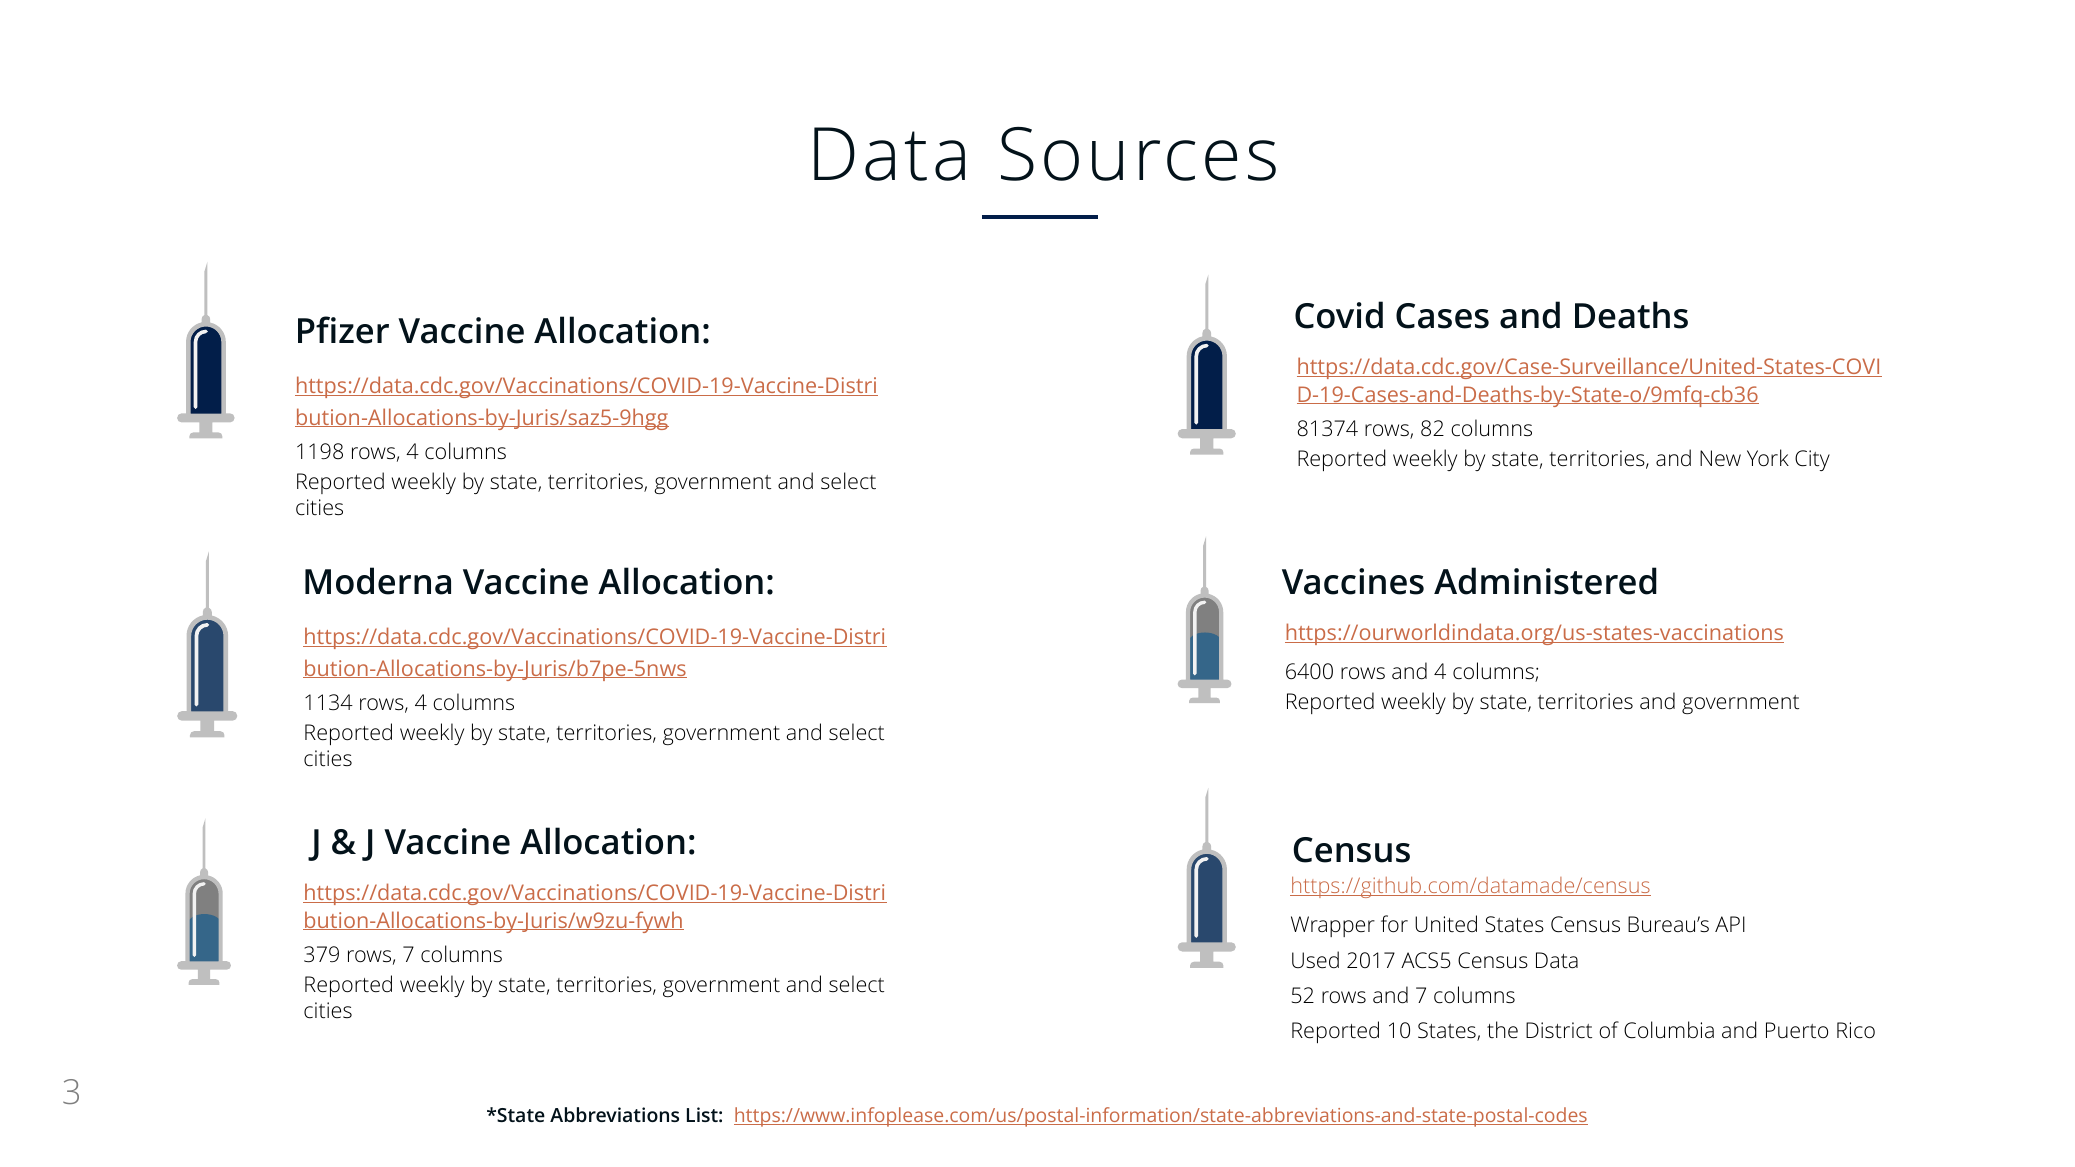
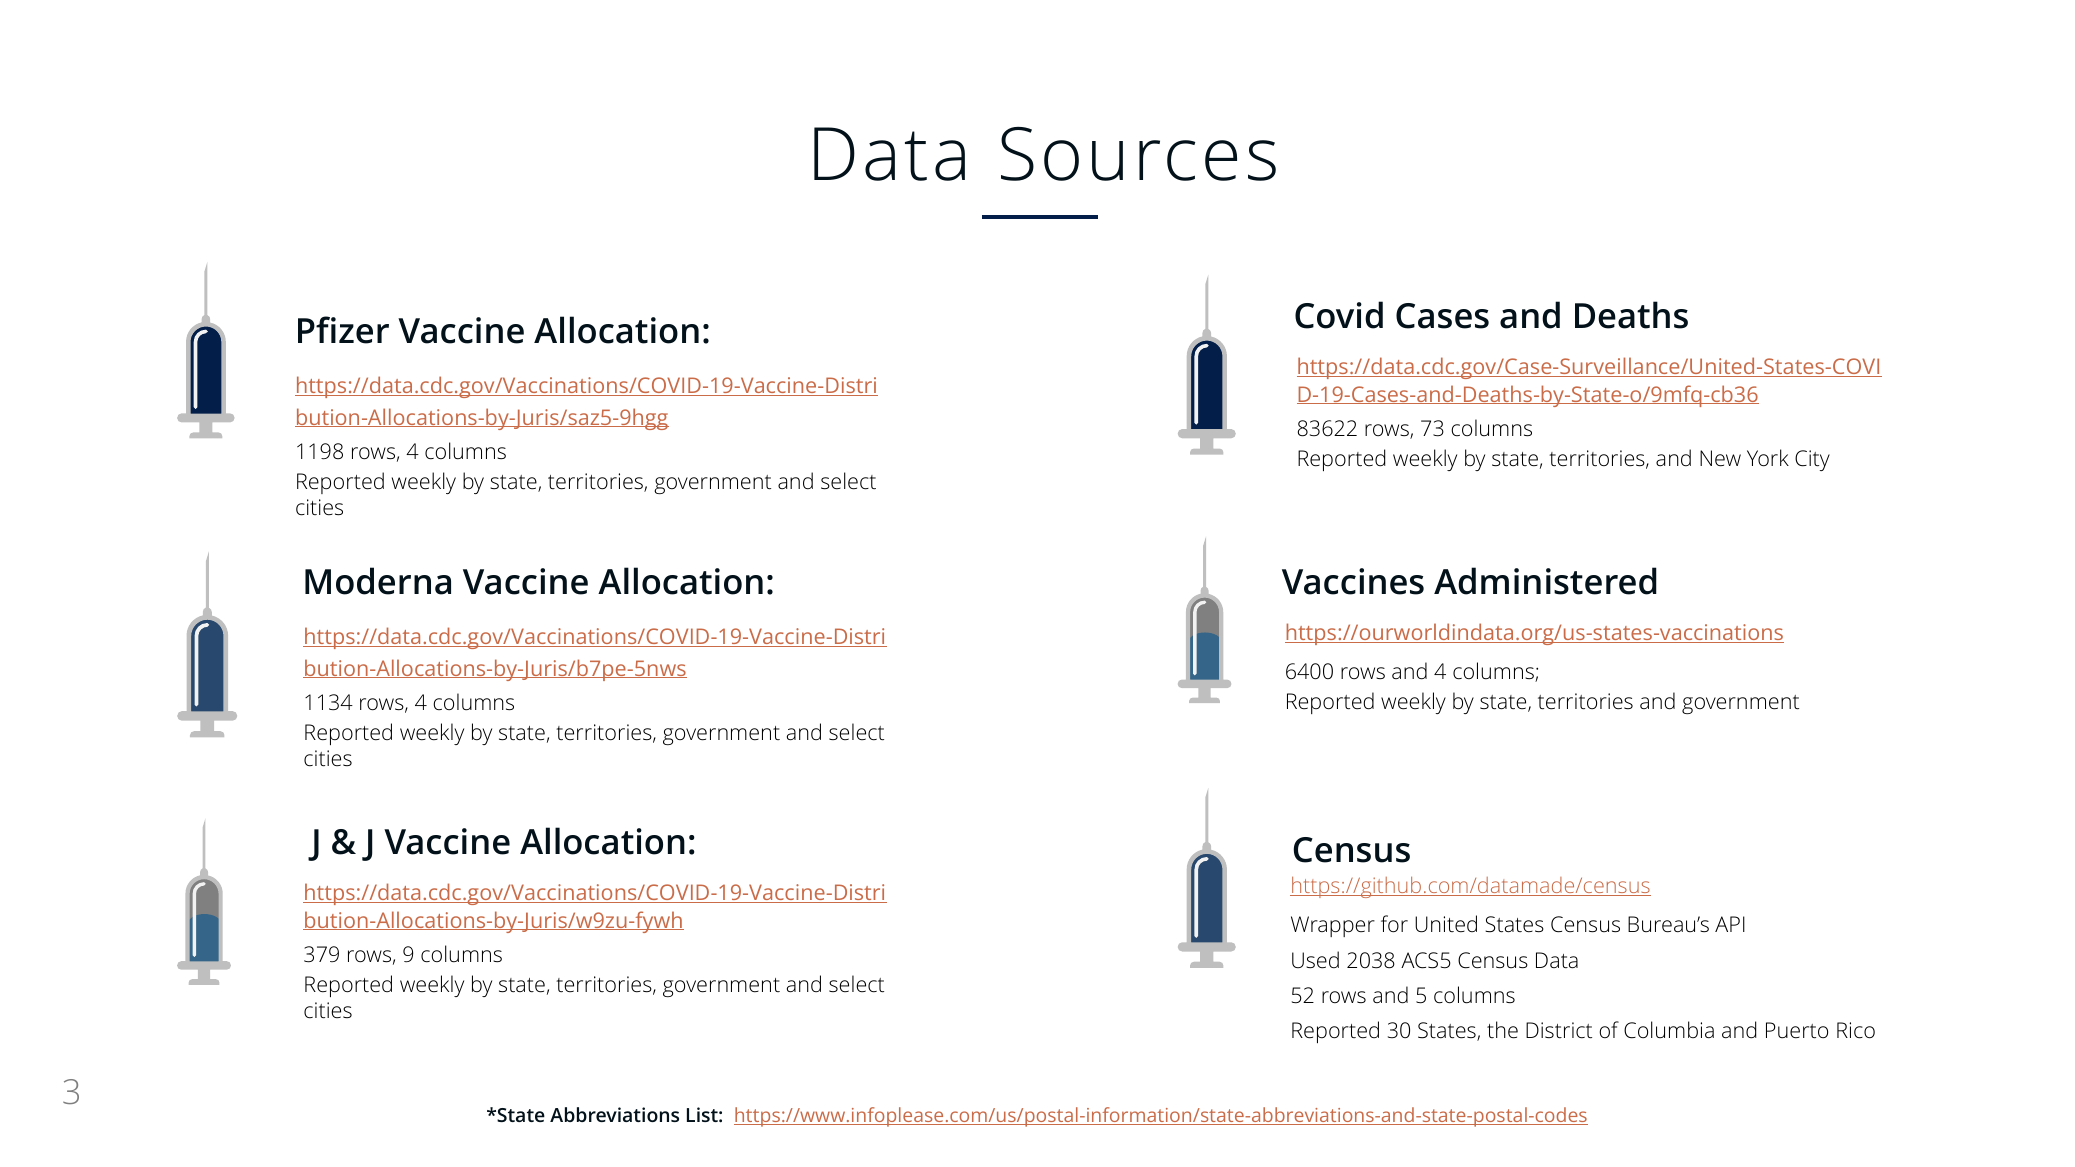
81374: 81374 -> 83622 (1327, 429)
82: 82 -> 73 (1432, 429)
rows 7: 7 -> 9 (409, 956)
2017: 2017 -> 2038 (1371, 961)
and 7: 7 -> 5 (1421, 997)
10: 10 -> 30 (1399, 1032)
